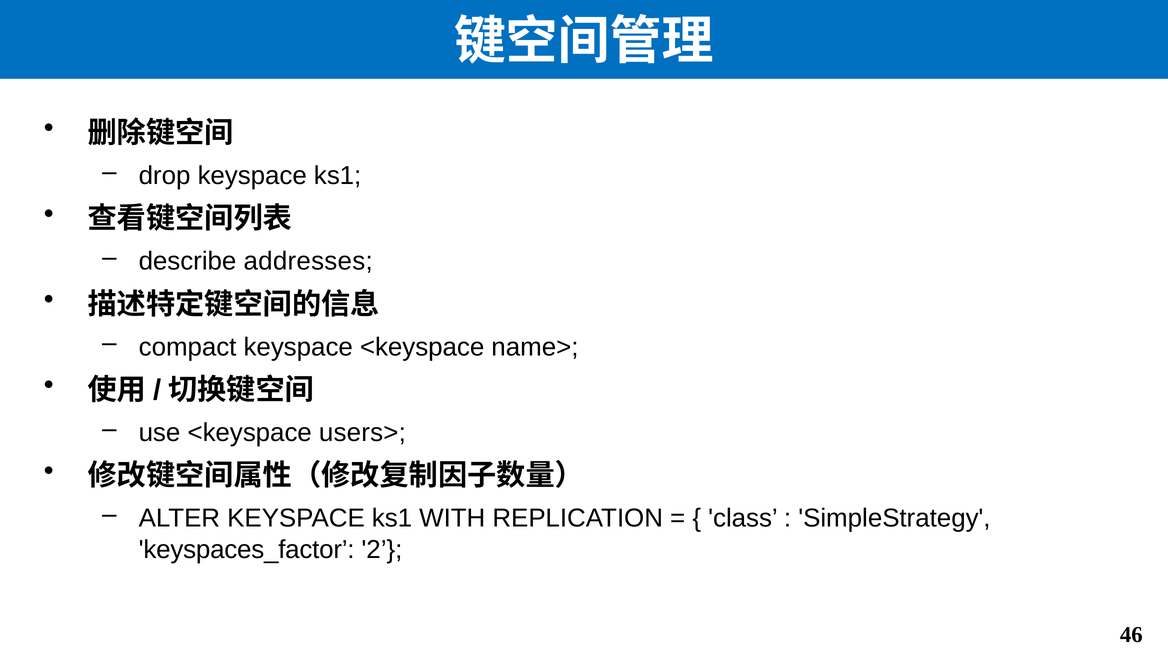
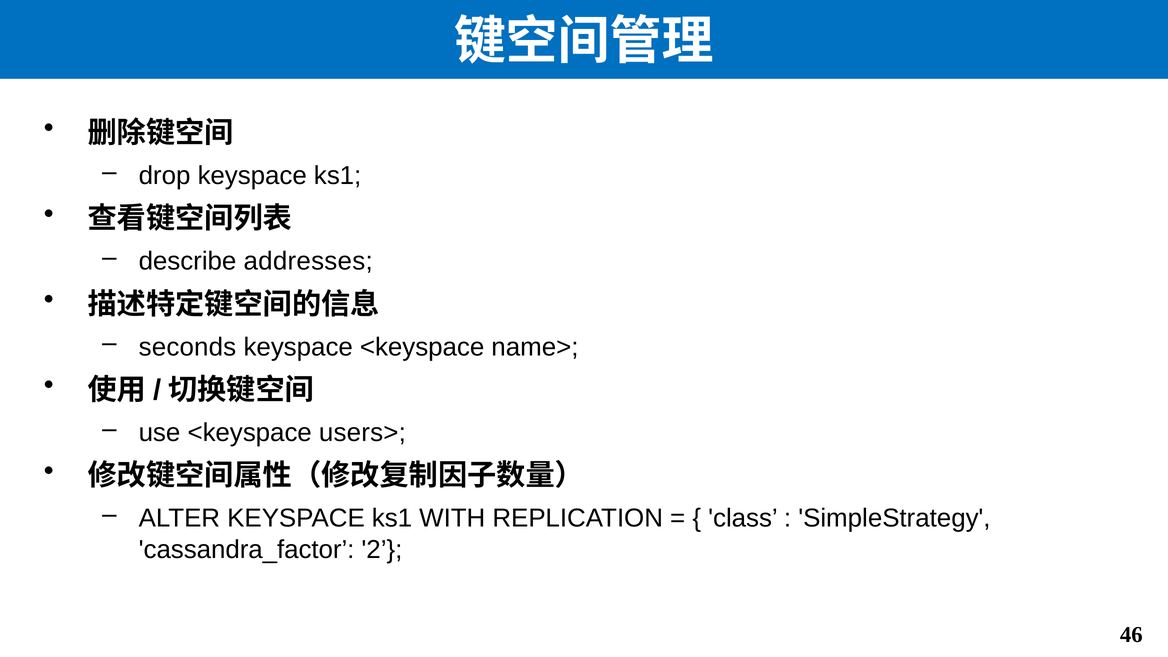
compact: compact -> seconds (187, 347)
keyspaces_factor: keyspaces_factor -> cassandra_factor (247, 550)
